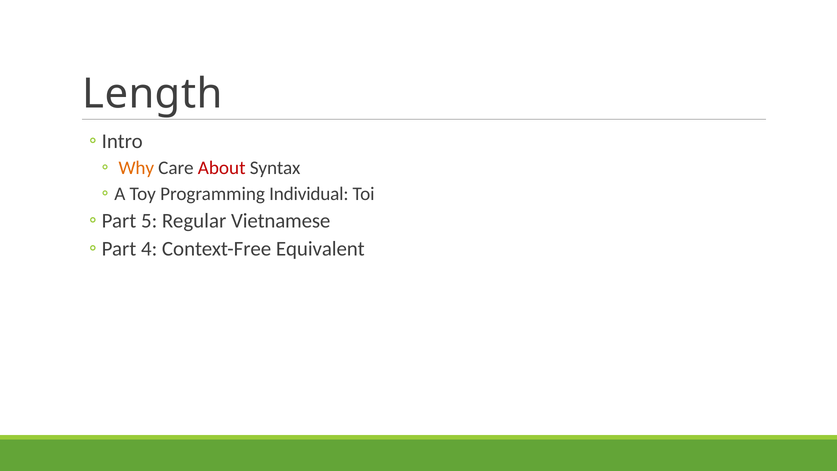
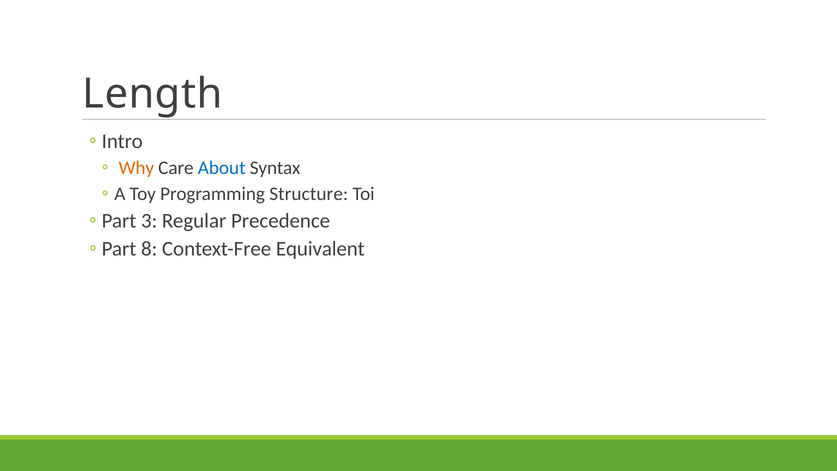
About colour: red -> blue (222, 168)
Individual: Individual -> Structure (309, 194)
5: 5 -> 3 (149, 221)
Vietnamese: Vietnamese -> Precedence (281, 221)
4: 4 -> 8 (149, 249)
